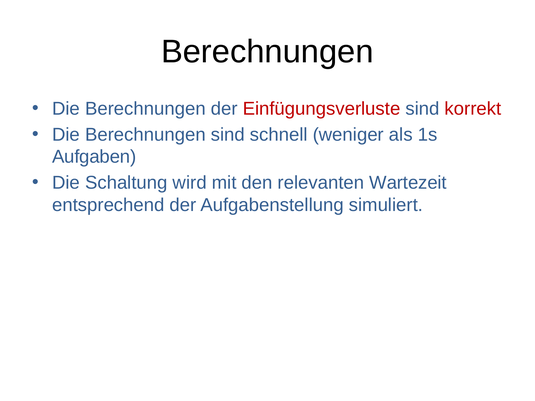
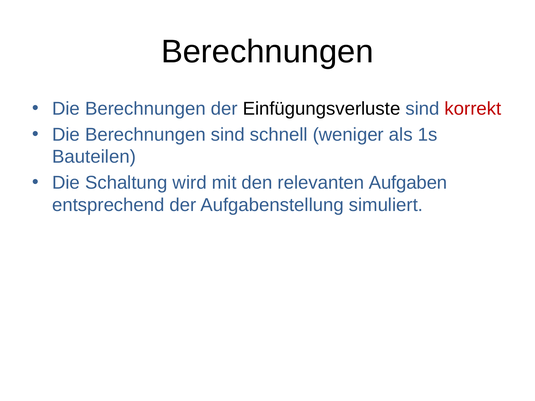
Einfügungsverluste colour: red -> black (322, 109)
Aufgaben: Aufgaben -> Bauteilen (94, 157)
Wartezeit: Wartezeit -> Aufgaben (408, 183)
